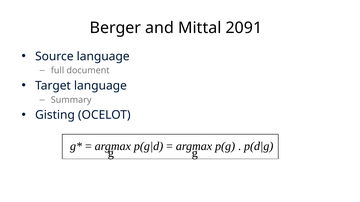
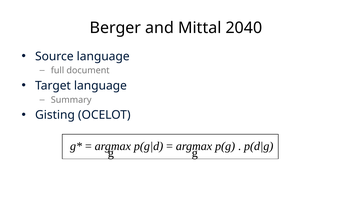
2091: 2091 -> 2040 (244, 28)
